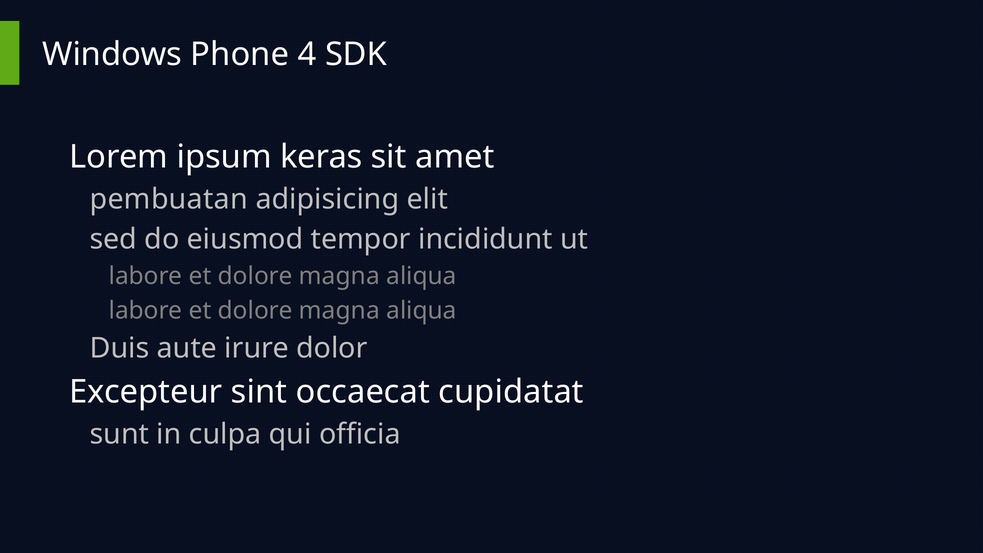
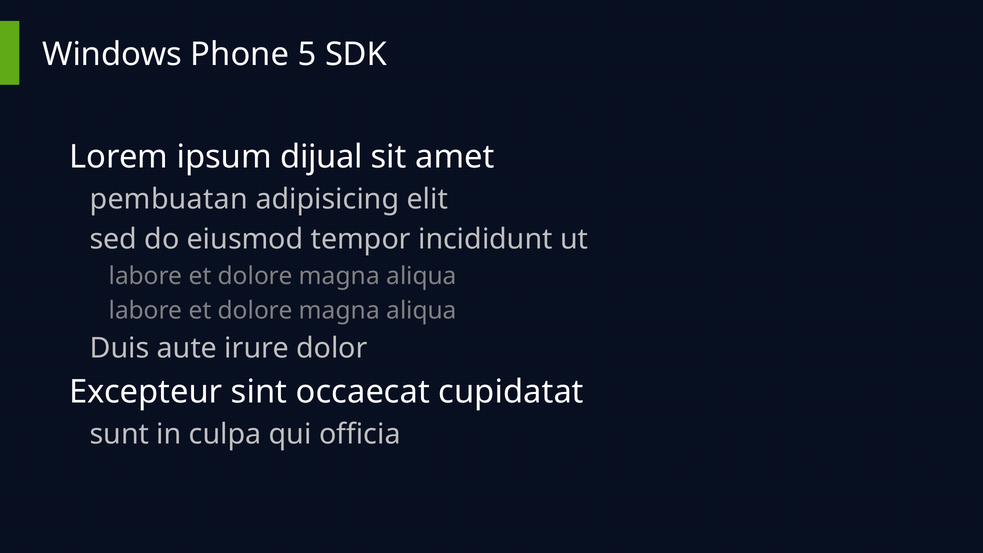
4: 4 -> 5 (307, 55)
keras: keras -> dijual (321, 157)
